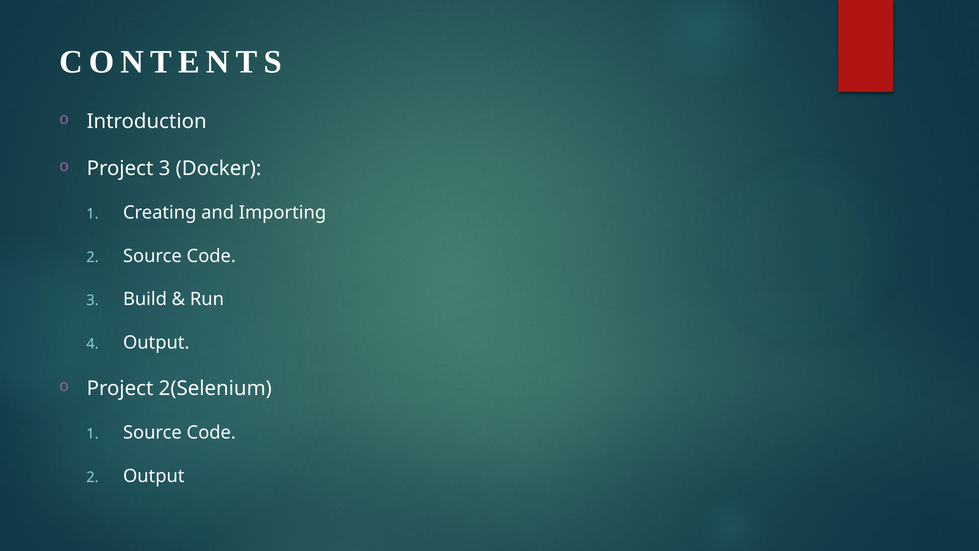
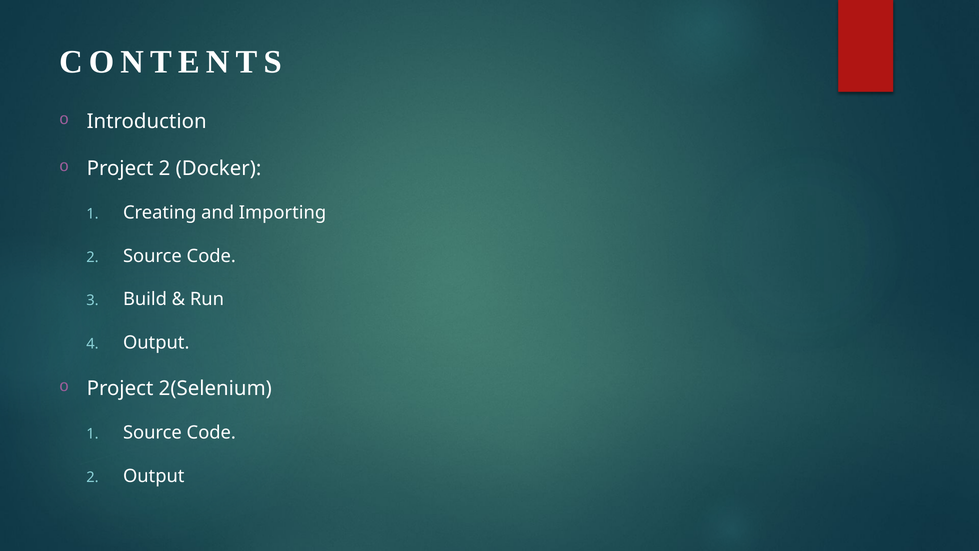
Project 3: 3 -> 2 (164, 168)
